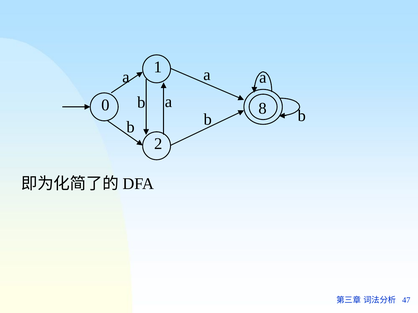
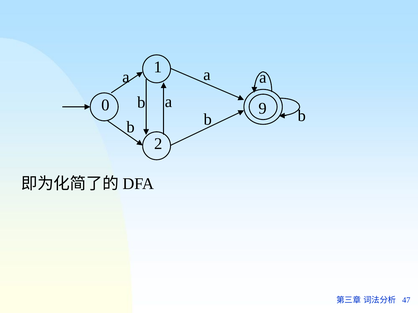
8: 8 -> 9 (263, 108)
